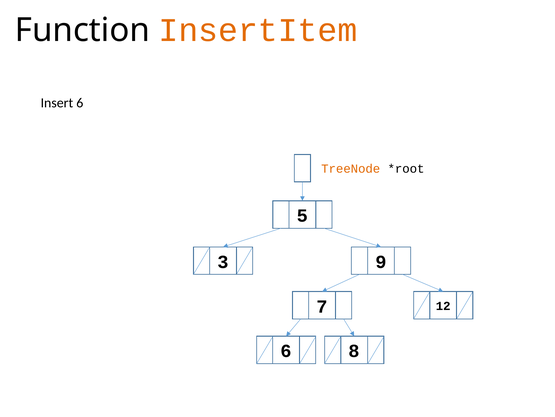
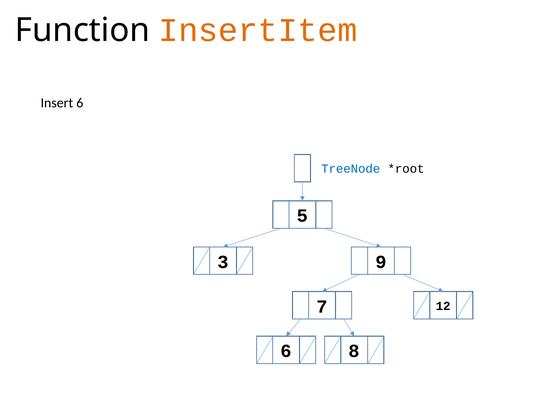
TreeNode colour: orange -> blue (351, 168)
